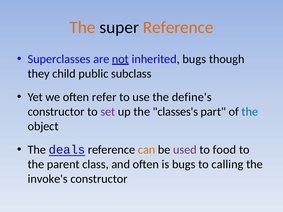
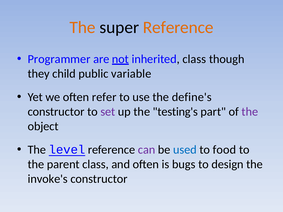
Superclasses: Superclasses -> Programmer (59, 59)
inherited bugs: bugs -> class (194, 59)
subclass: subclass -> variable (131, 74)
classes's: classes's -> testing's (175, 112)
the colour: blue -> purple (250, 112)
deals: deals -> level (67, 150)
can colour: orange -> purple (147, 150)
used colour: purple -> blue (185, 150)
calling: calling -> design (228, 164)
